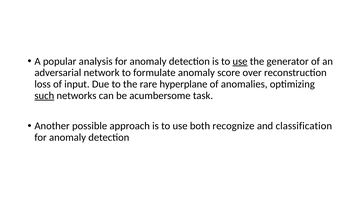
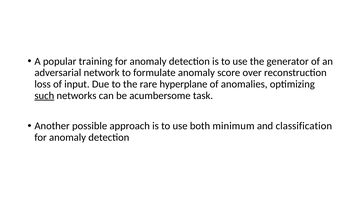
analysis: analysis -> training (96, 61)
use underline: present -> none (240, 61)
recognize: recognize -> minimum (233, 126)
